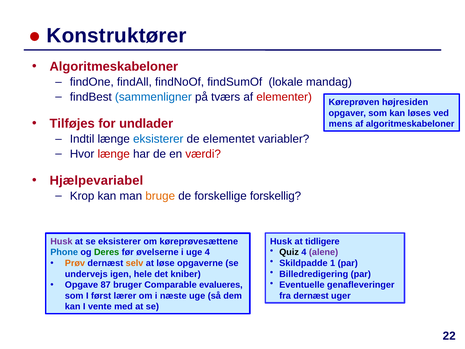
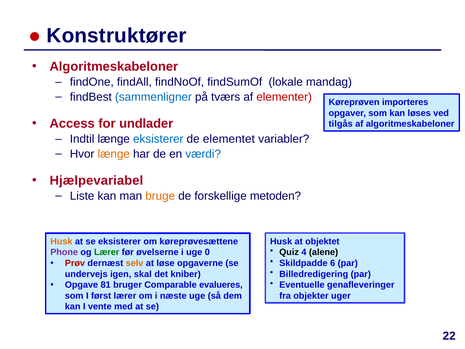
højresiden: højresiden -> importeres (405, 102)
Tilføjes: Tilføjes -> Access (72, 123)
mens: mens -> tilgås (341, 124)
længe colour: red -> orange (114, 154)
værdi colour: red -> blue (203, 154)
Krop: Krop -> Liste (82, 196)
forskellig: forskellig -> metoden (275, 196)
Husk colour: purple -> orange (61, 241)
tidligere: tidligere -> objektet (322, 241)
alene colour: purple -> black (324, 252)
Phone colour: blue -> purple (64, 252)
og Deres: Deres -> Lærer (107, 252)
uge 4: 4 -> 0 (207, 252)
1: 1 -> 6 (333, 263)
Prøv colour: orange -> red (75, 263)
hele: hele -> skal (143, 274)
87: 87 -> 81 (106, 285)
fra dernæst: dernæst -> objekter (311, 296)
